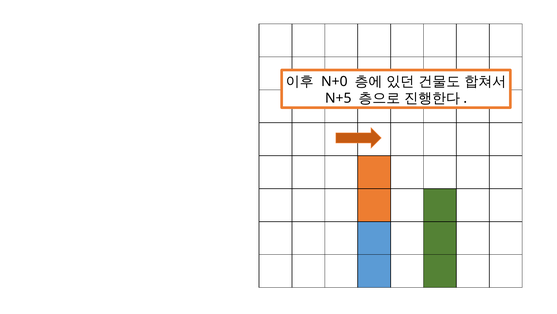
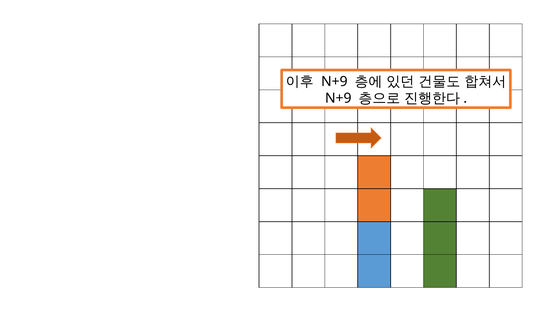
N+0: N+0 -> N+9 (334, 81)
N+5: N+5 -> N+9 (338, 98)
